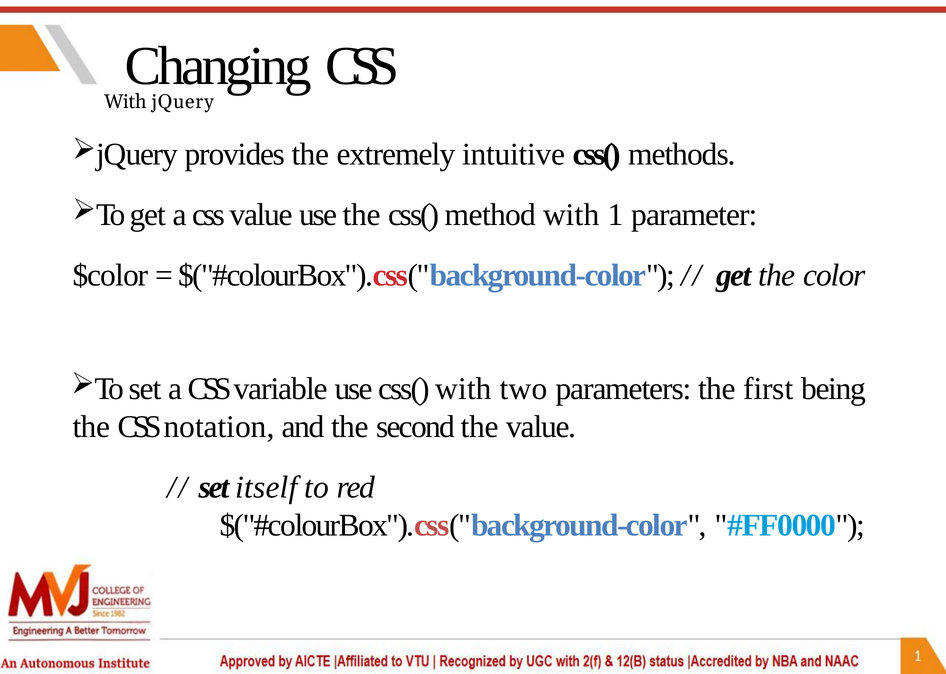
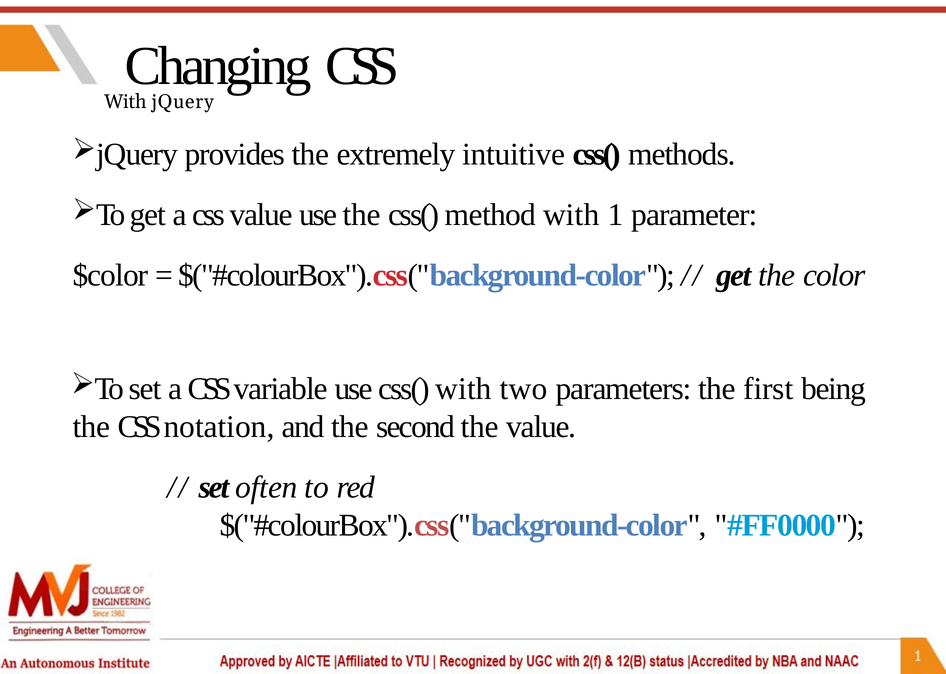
itself: itself -> often (266, 487)
